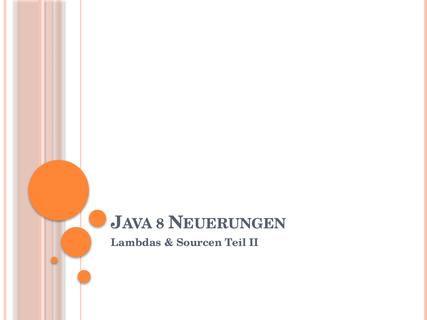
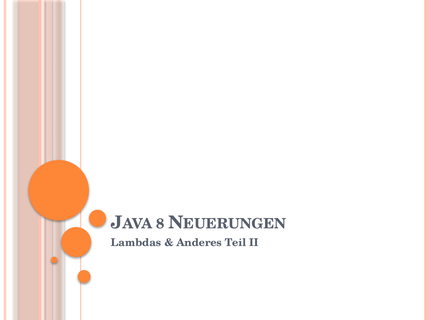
Sourcen: Sourcen -> Anderes (199, 243)
